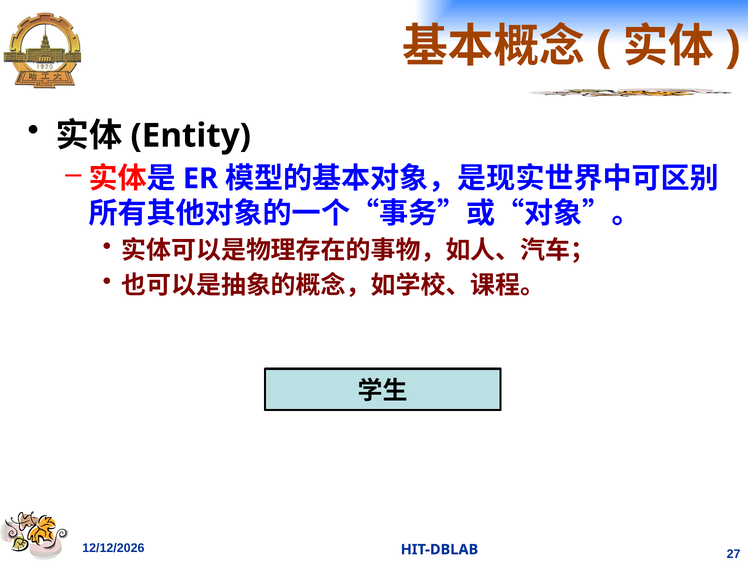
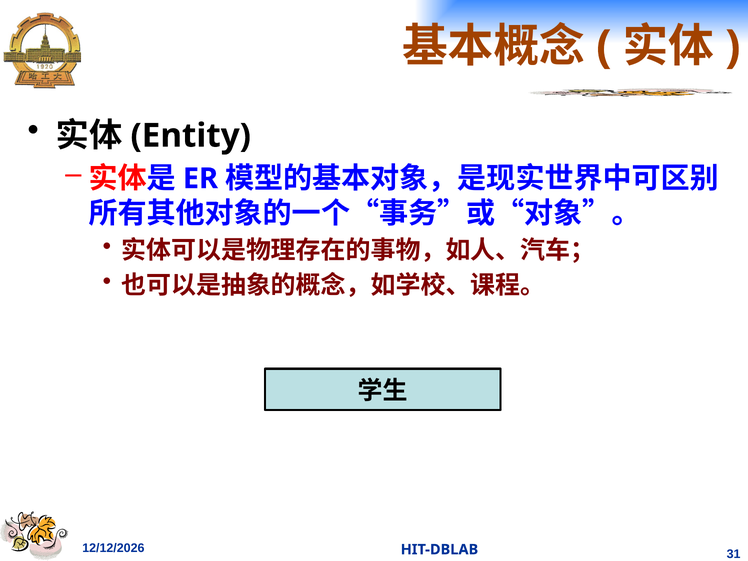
27: 27 -> 31 (734, 554)
